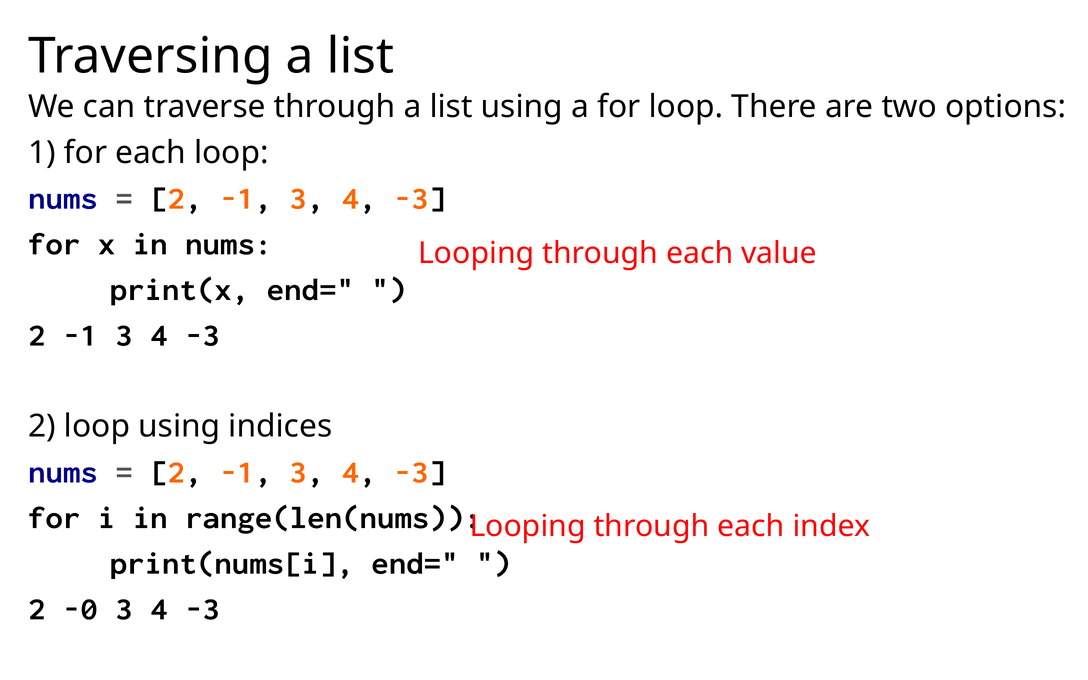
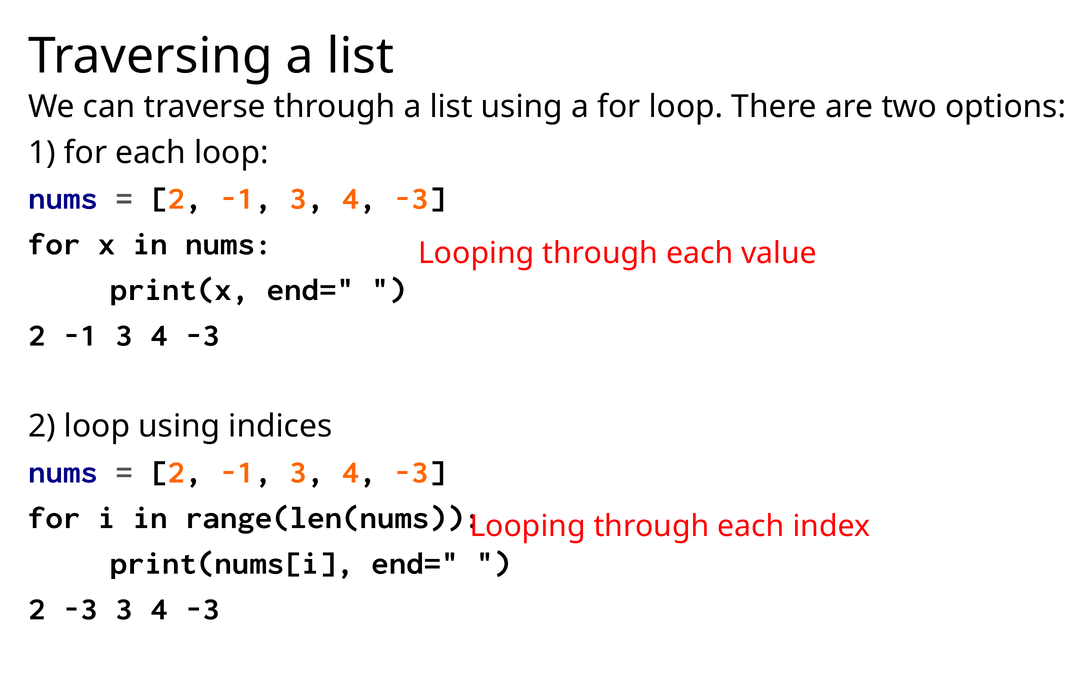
2 -0: -0 -> -3 (80, 609)
